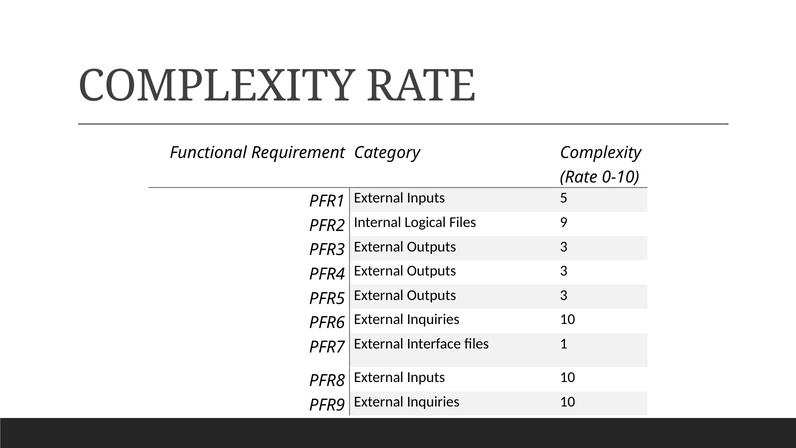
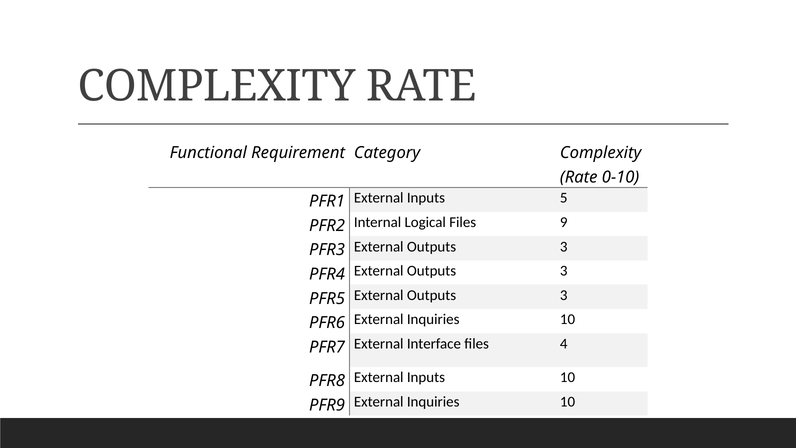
1: 1 -> 4 (564, 344)
